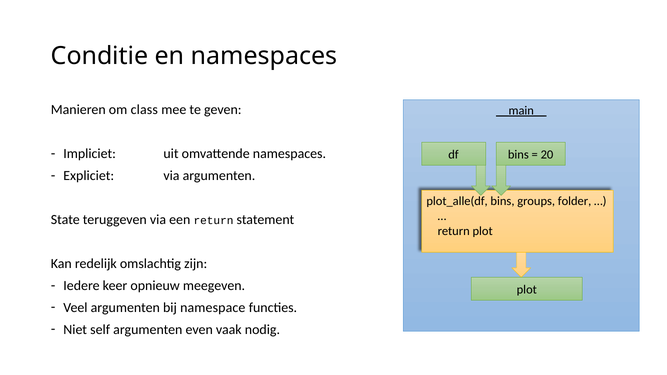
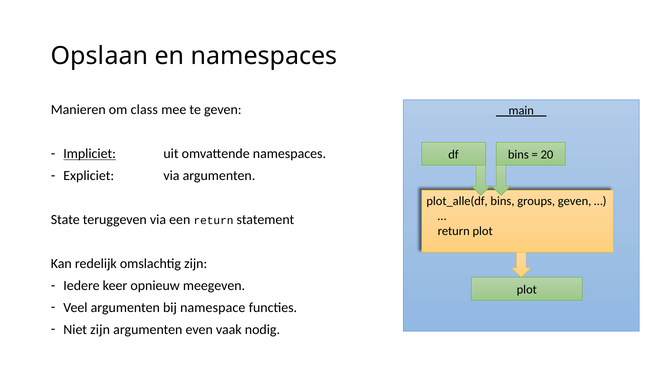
Conditie: Conditie -> Opslaan (100, 56)
Impliciet underline: none -> present (90, 154)
groups folder: folder -> geven (575, 201)
Niet self: self -> zijn (100, 330)
